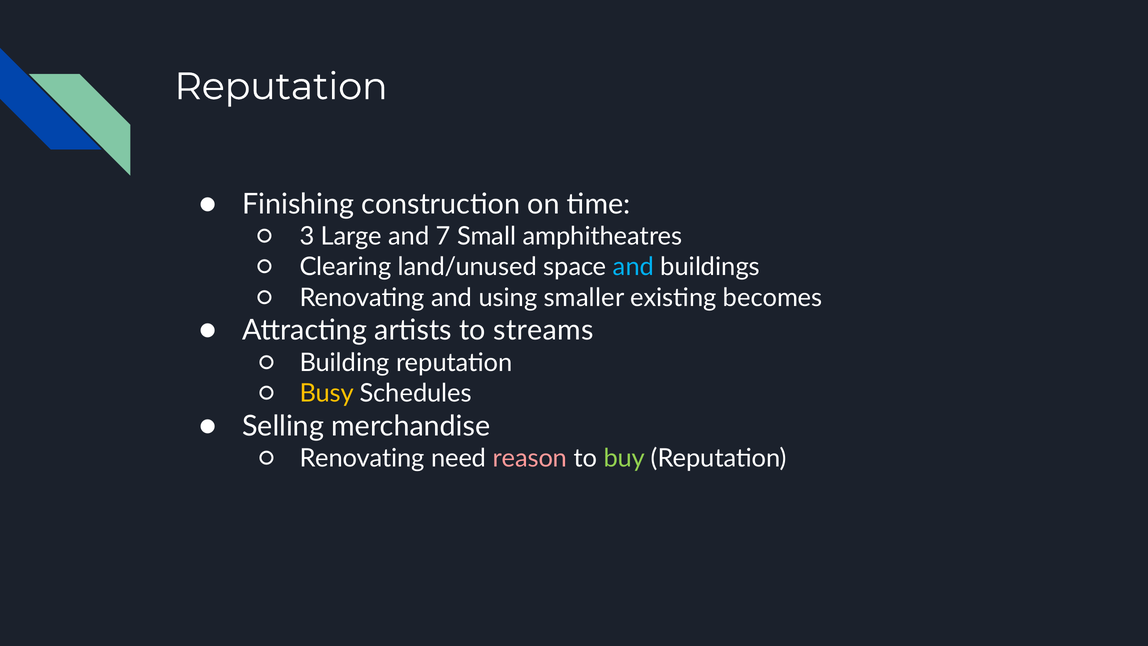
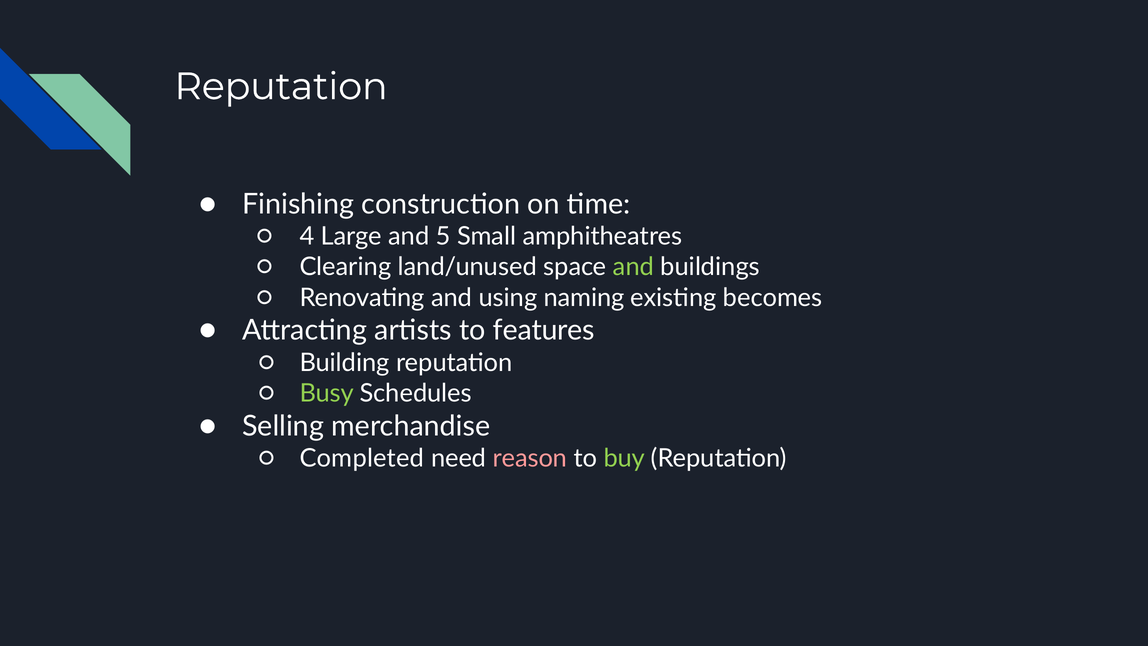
3: 3 -> 4 (307, 236)
7: 7 -> 5 (443, 236)
and colour: light blue -> light green (633, 267)
smaller: smaller -> naming (584, 298)
streams: streams -> features (544, 330)
Busy colour: yellow -> light green (327, 393)
Renovating: Renovating -> Completed (362, 458)
